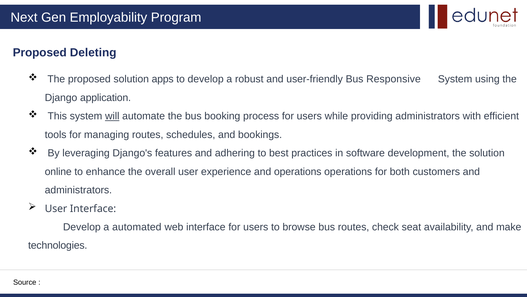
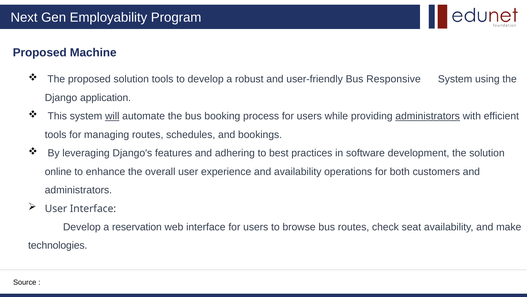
Deleting: Deleting -> Machine (93, 52)
solution apps: apps -> tools (163, 79)
administrators underline: none -> present (428, 116)
and operations: operations -> availability (298, 171)
automated: automated -> reservation (137, 227)
